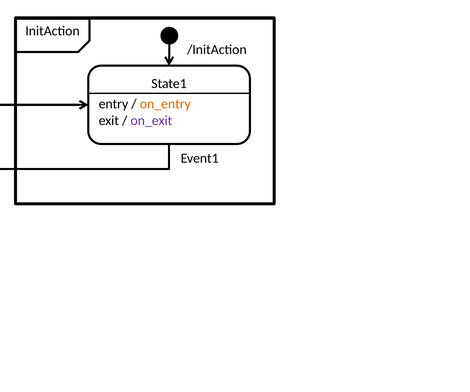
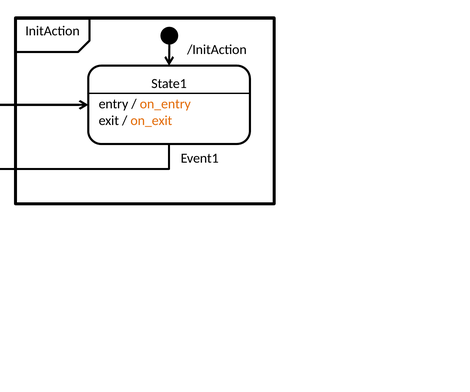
on_exit colour: purple -> orange (151, 120)
